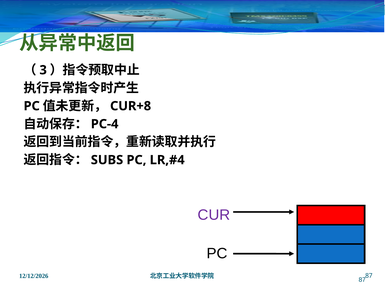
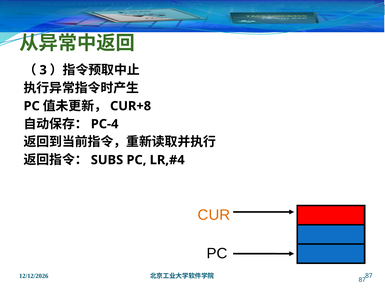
CUR colour: purple -> orange (214, 215)
